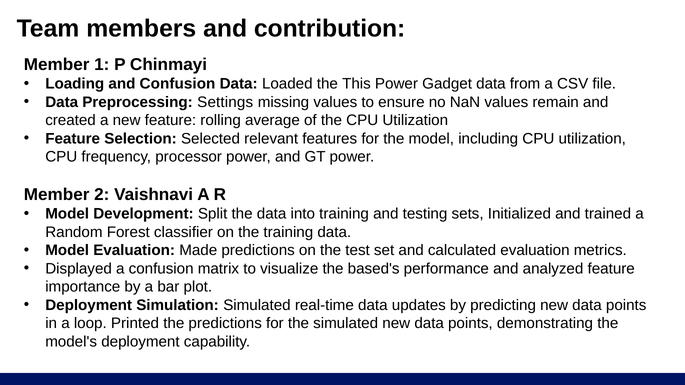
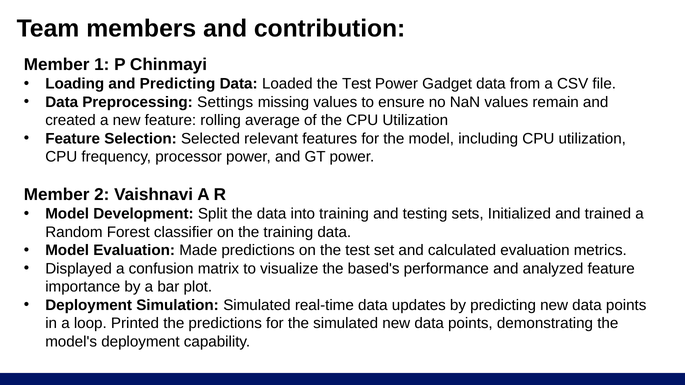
and Confusion: Confusion -> Predicting (177, 84)
Loaded the This: This -> Test (357, 84)
